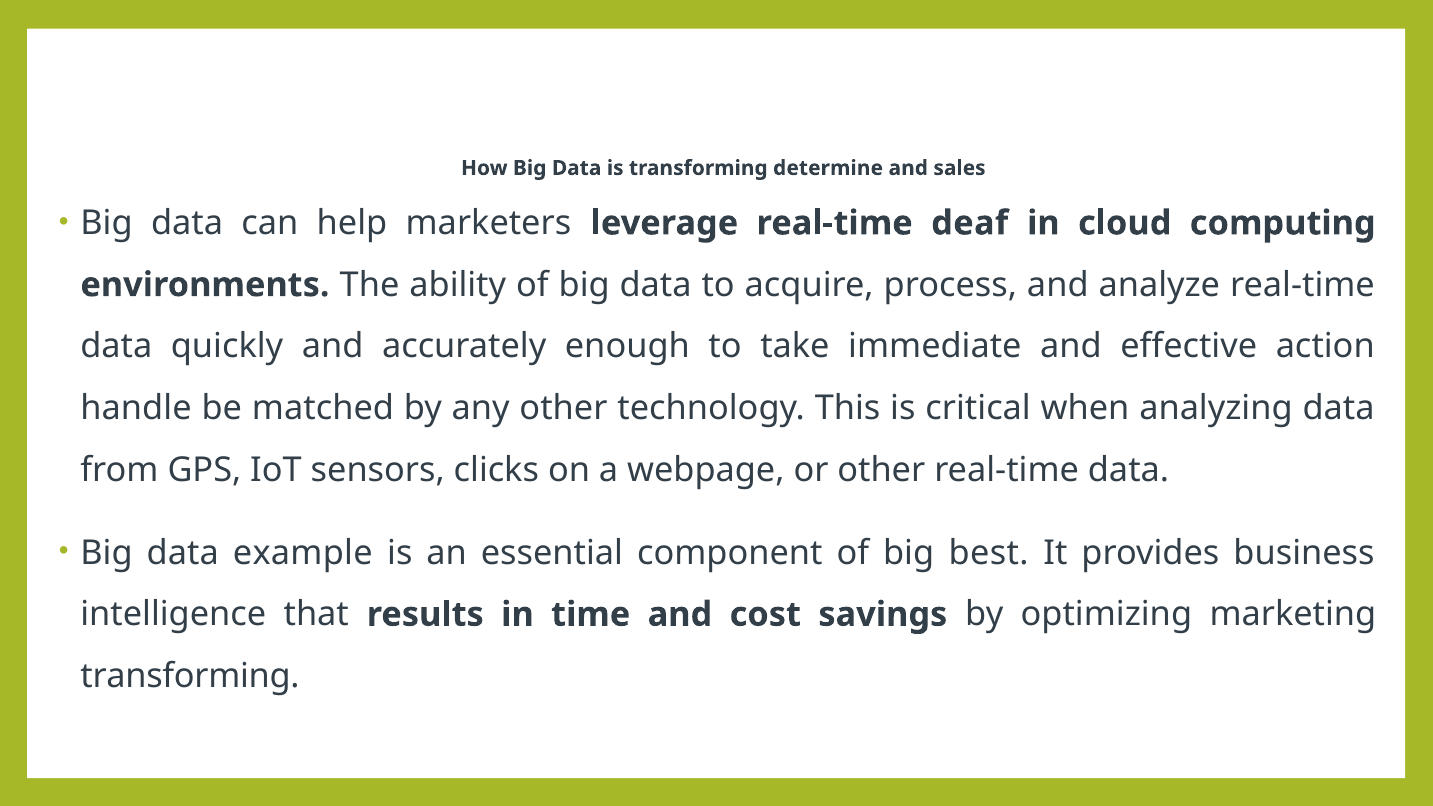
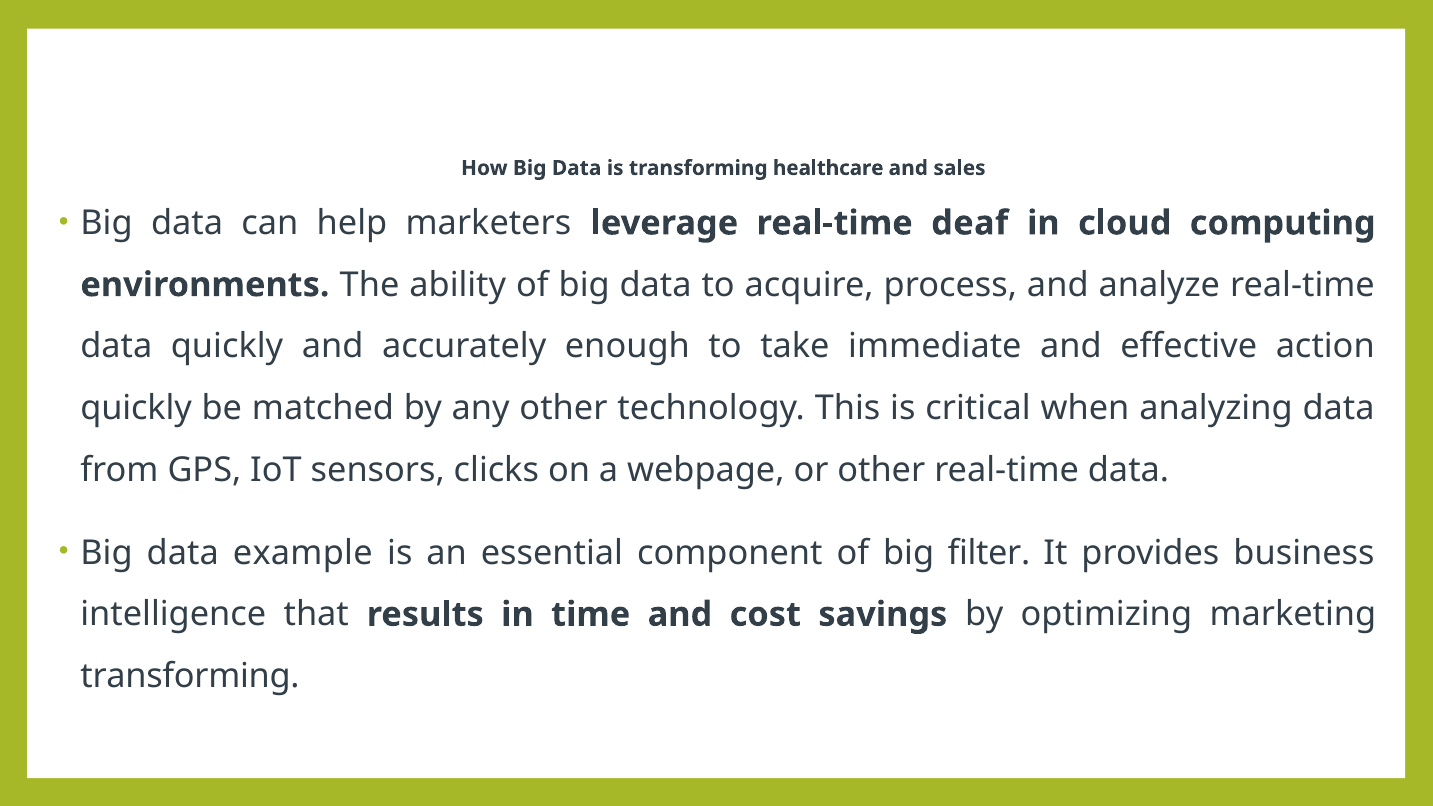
determine: determine -> healthcare (828, 168)
handle: handle -> quickly (136, 408)
best: best -> filter (989, 553)
